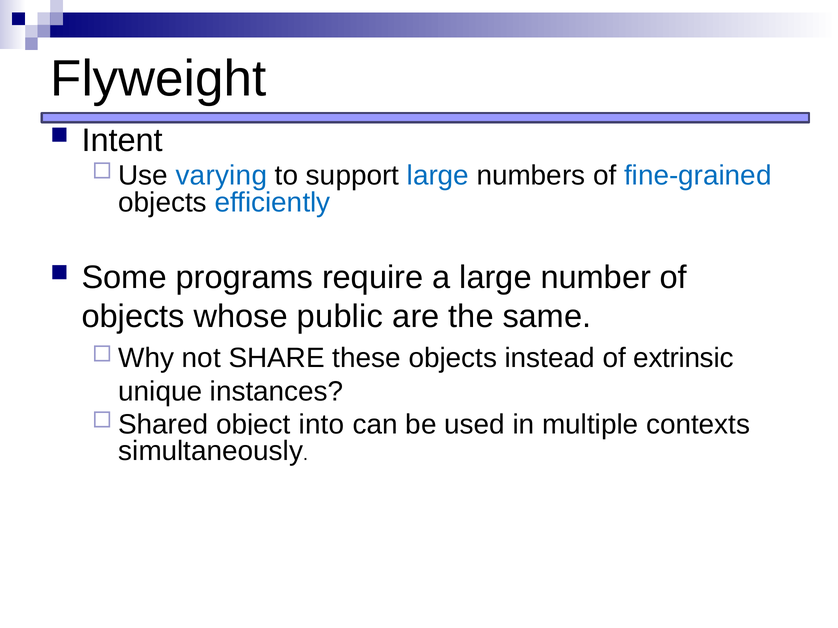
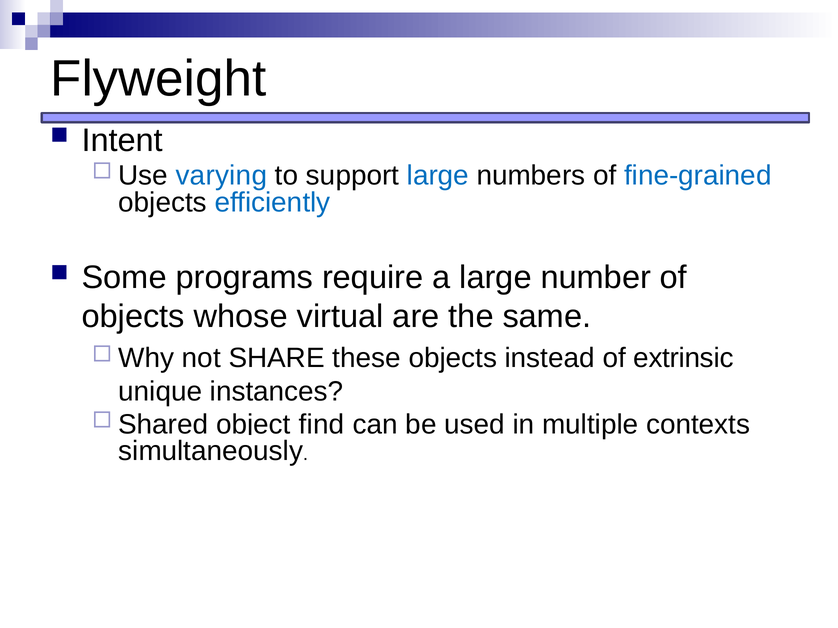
public: public -> virtual (340, 317)
into: into -> find (321, 425)
